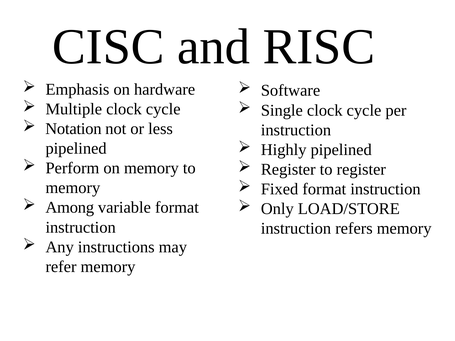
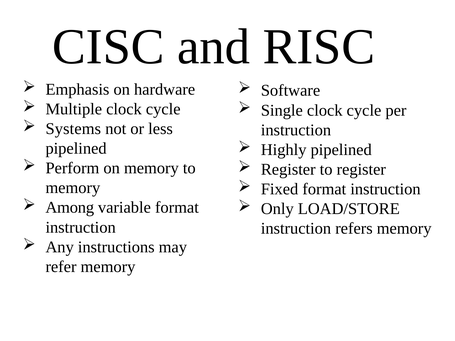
Notation: Notation -> Systems (73, 129)
